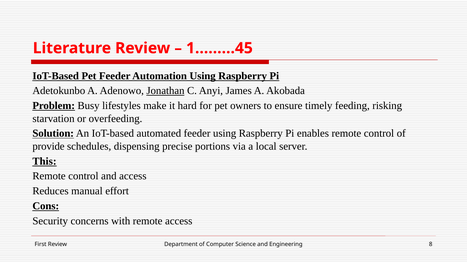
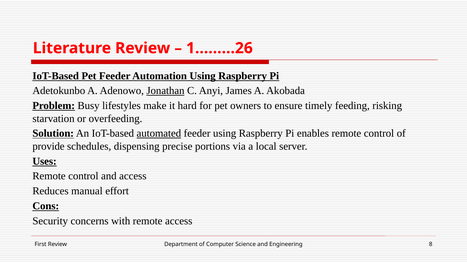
1………45: 1………45 -> 1………26 (219, 48)
automated underline: none -> present (159, 134)
This: This -> Uses (45, 162)
